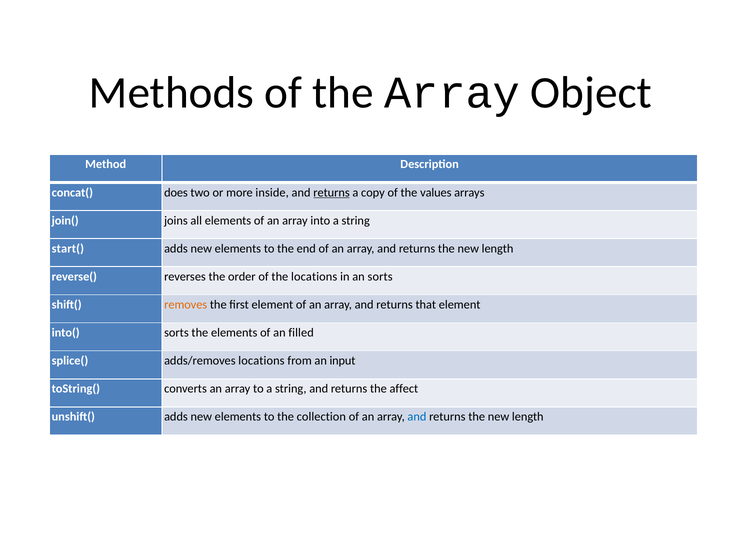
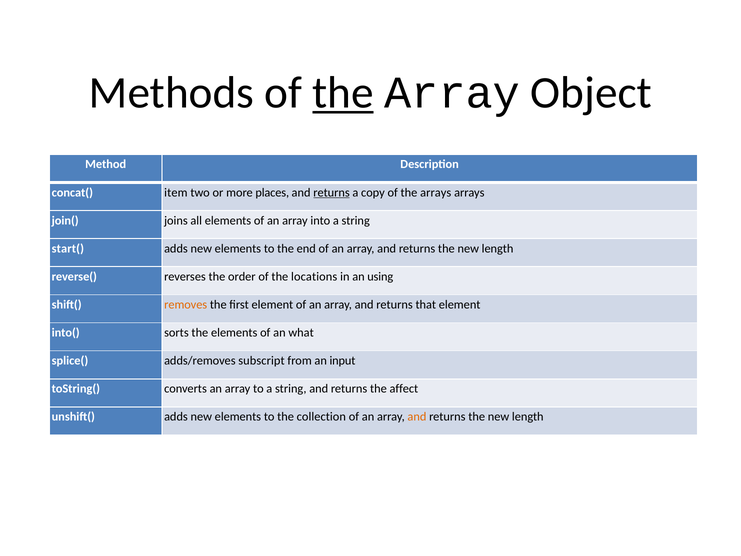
the underline: none -> present (343, 93)
does: does -> item (176, 192)
inside: inside -> places (272, 192)
the values: values -> arrays (436, 192)
an sorts: sorts -> using (380, 276)
filled: filled -> what (301, 333)
adds/removes locations: locations -> subscript (261, 361)
and colour: blue -> orange (417, 417)
